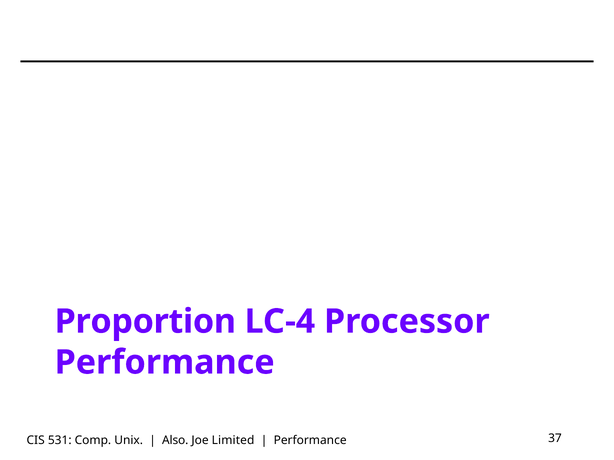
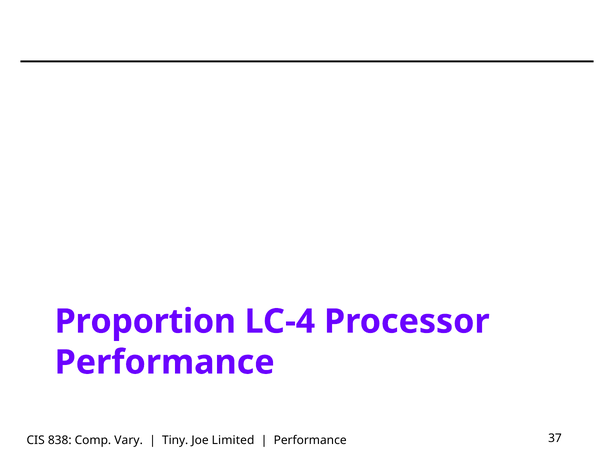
531: 531 -> 838 (60, 441)
Unix: Unix -> Vary (129, 441)
Also: Also -> Tiny (175, 441)
